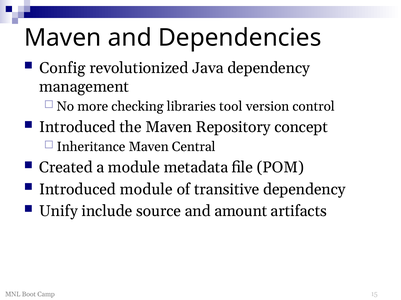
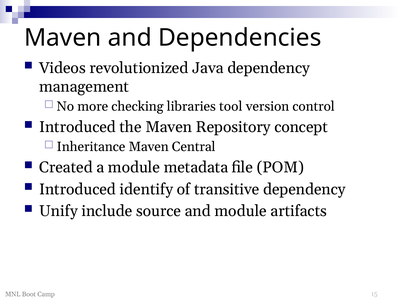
Config: Config -> Videos (62, 68)
Introduced module: module -> identify (146, 190)
and amount: amount -> module (241, 212)
